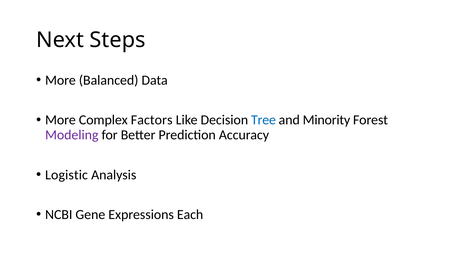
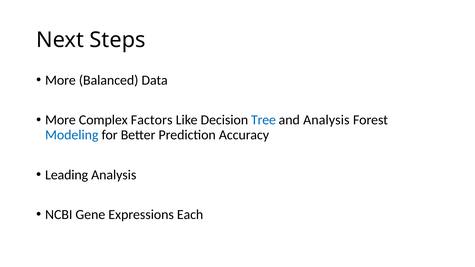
and Minority: Minority -> Analysis (326, 120)
Modeling colour: purple -> blue (72, 135)
Logistic: Logistic -> Leading (67, 175)
